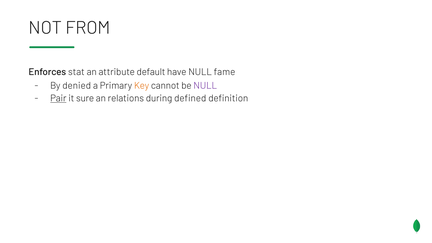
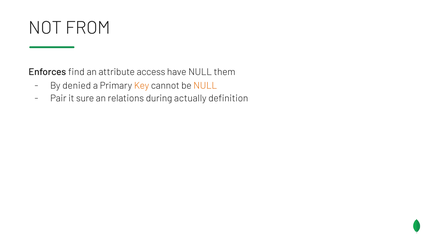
stat: stat -> find (76, 72)
default: default -> access (151, 72)
fame: fame -> them (225, 72)
NULL colour: purple -> orange (205, 86)
Pair underline: present -> none (58, 98)
defined: defined -> actually (190, 98)
